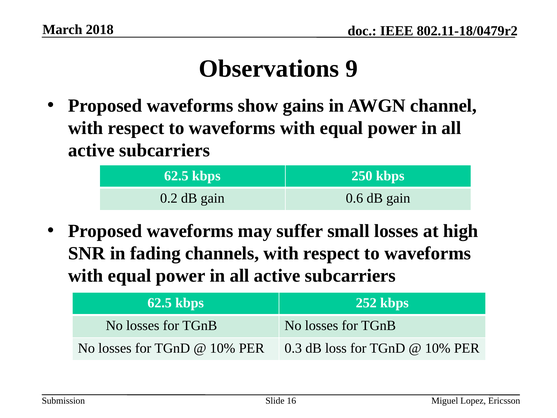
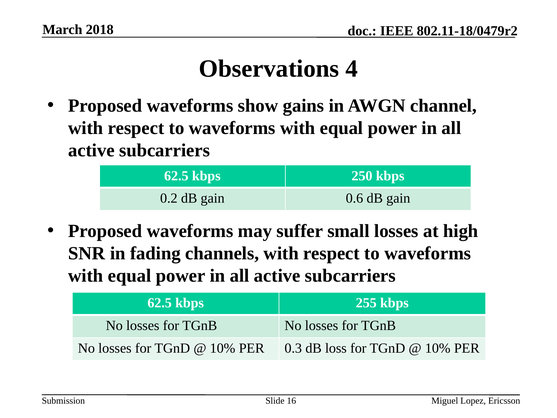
9: 9 -> 4 (352, 68)
252: 252 -> 255 (366, 303)
